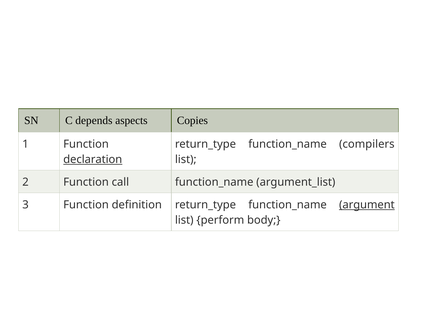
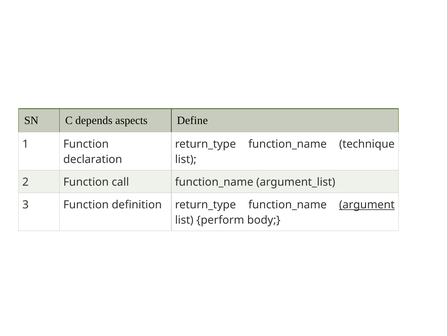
Copies: Copies -> Define (192, 120)
compilers: compilers -> technique (367, 144)
declaration underline: present -> none (93, 159)
